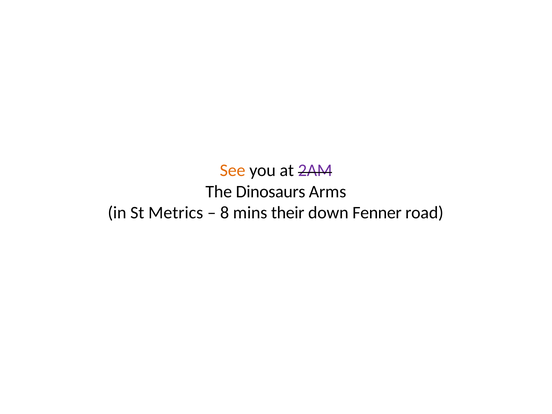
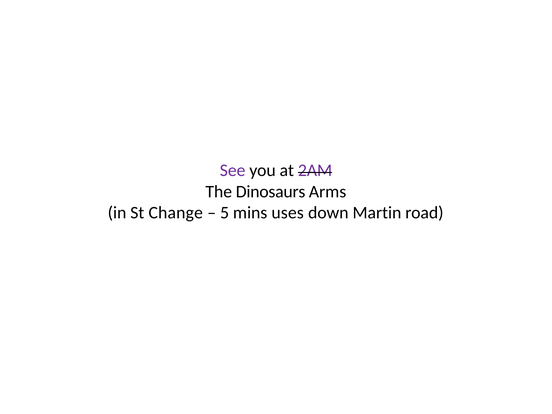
See colour: orange -> purple (233, 170)
Metrics: Metrics -> Change (176, 213)
8: 8 -> 5 (225, 213)
their: their -> uses (288, 213)
Fenner: Fenner -> Martin (377, 213)
